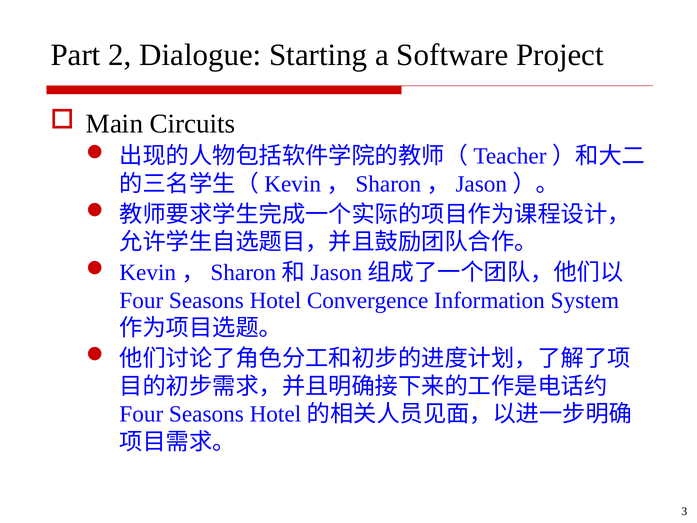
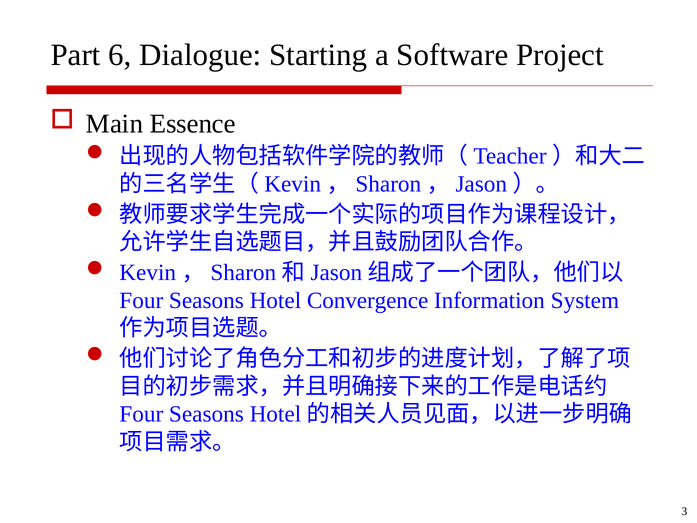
2: 2 -> 6 (120, 55)
Circuits: Circuits -> Essence (193, 124)
